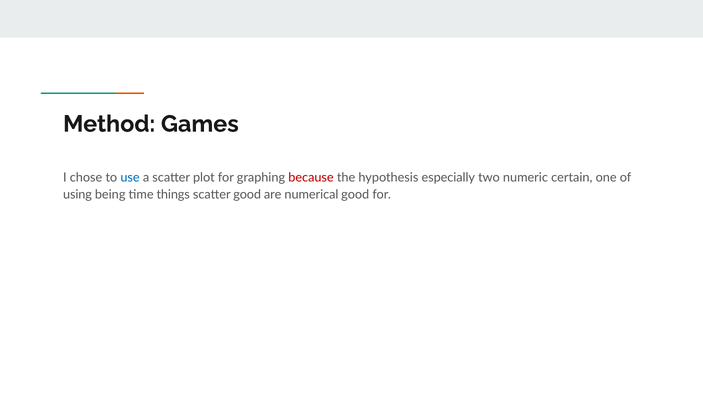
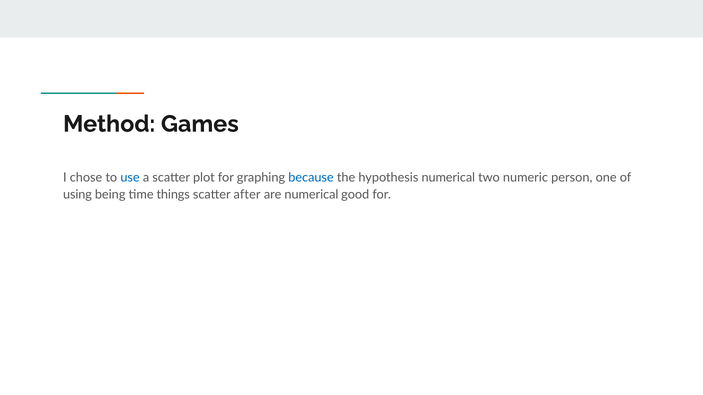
because colour: red -> blue (311, 178)
hypothesis especially: especially -> numerical (448, 178)
certain: certain -> person (572, 178)
scatter good: good -> after (247, 195)
